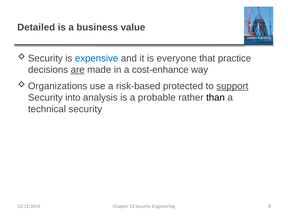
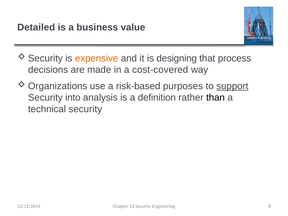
expensive colour: blue -> orange (97, 58)
everyone: everyone -> designing (177, 58)
practice: practice -> process (234, 58)
are underline: present -> none (78, 70)
cost-enhance: cost-enhance -> cost-covered (160, 70)
protected: protected -> purposes (183, 86)
probable: probable -> definition (157, 98)
